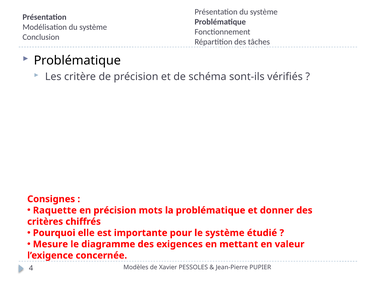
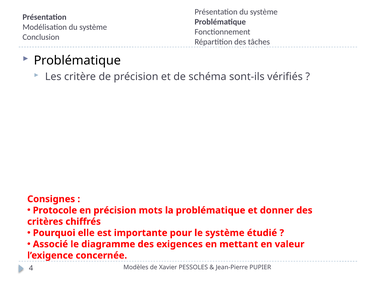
Raquette: Raquette -> Protocole (55, 210)
Mesure: Mesure -> Associé (50, 244)
